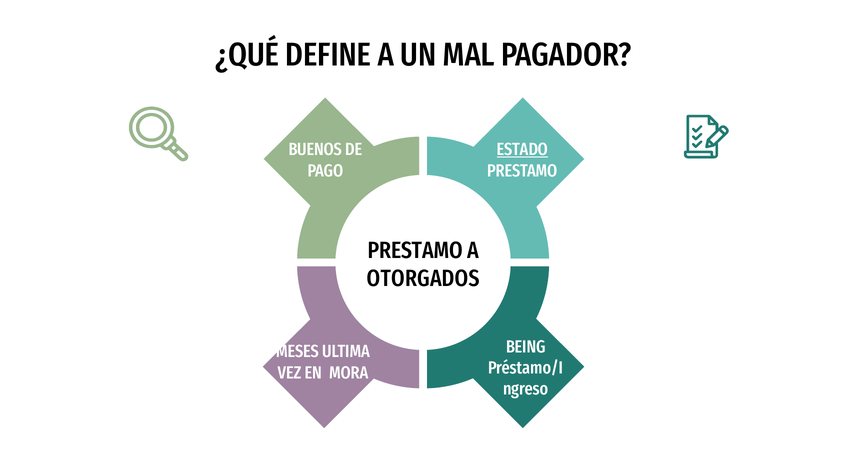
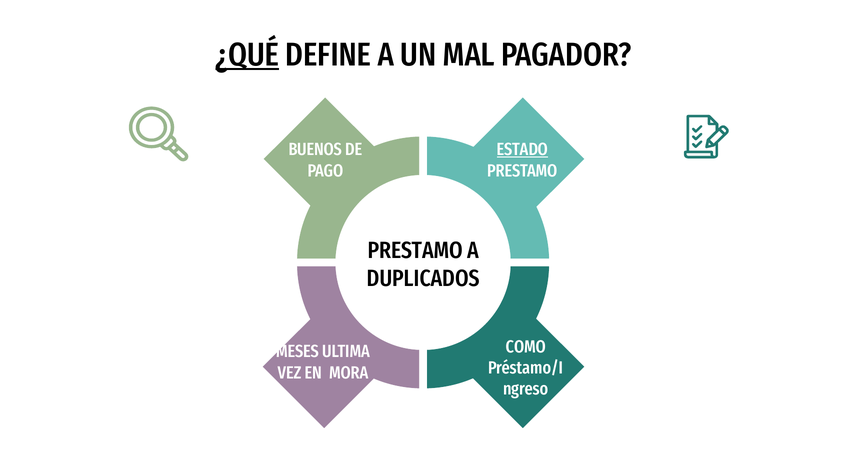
¿QUÉ underline: none -> present (247, 55)
OTORGADOS: OTORGADOS -> DUPLICADOS (423, 279)
BEING: BEING -> COMO (526, 347)
